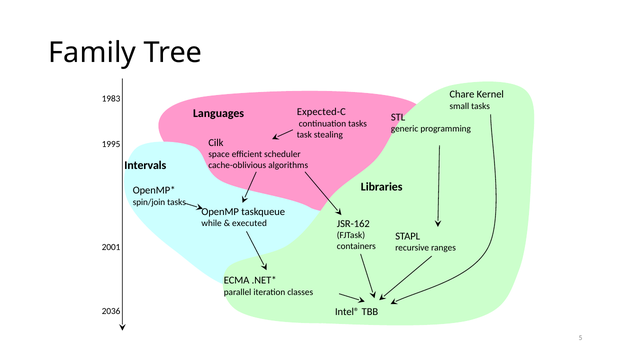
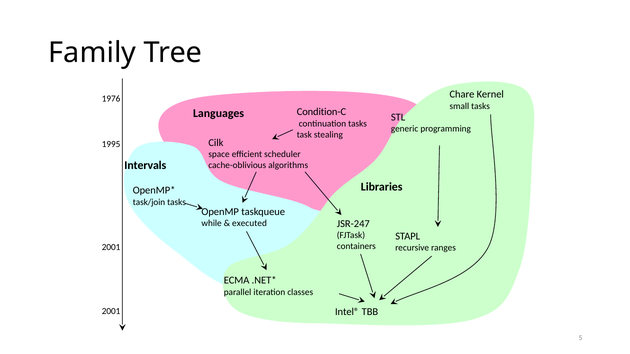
1983: 1983 -> 1976 (111, 99)
Expected-C: Expected-C -> Condition-C (321, 112)
spin/join: spin/join -> task/join (149, 202)
JSR-162: JSR-162 -> JSR-247 (353, 224)
2036: 2036 -> 2001 (111, 311)
